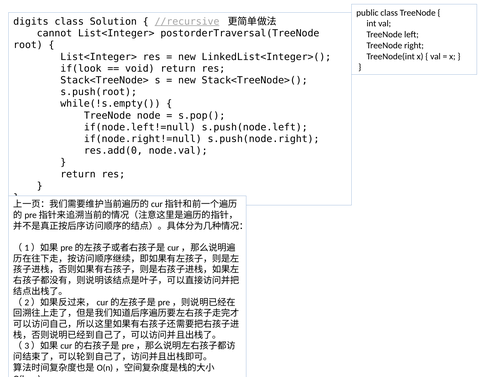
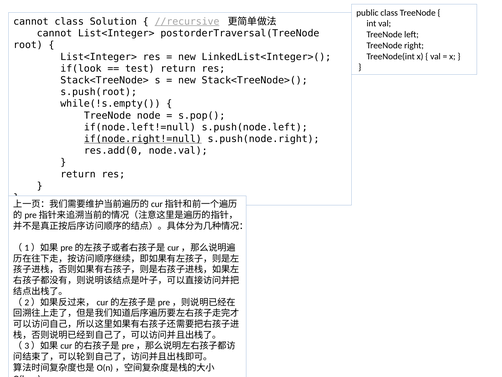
digits: digits -> cannot (31, 22)
void: void -> test (140, 68)
if(node.right!=null underline: none -> present (143, 139)
